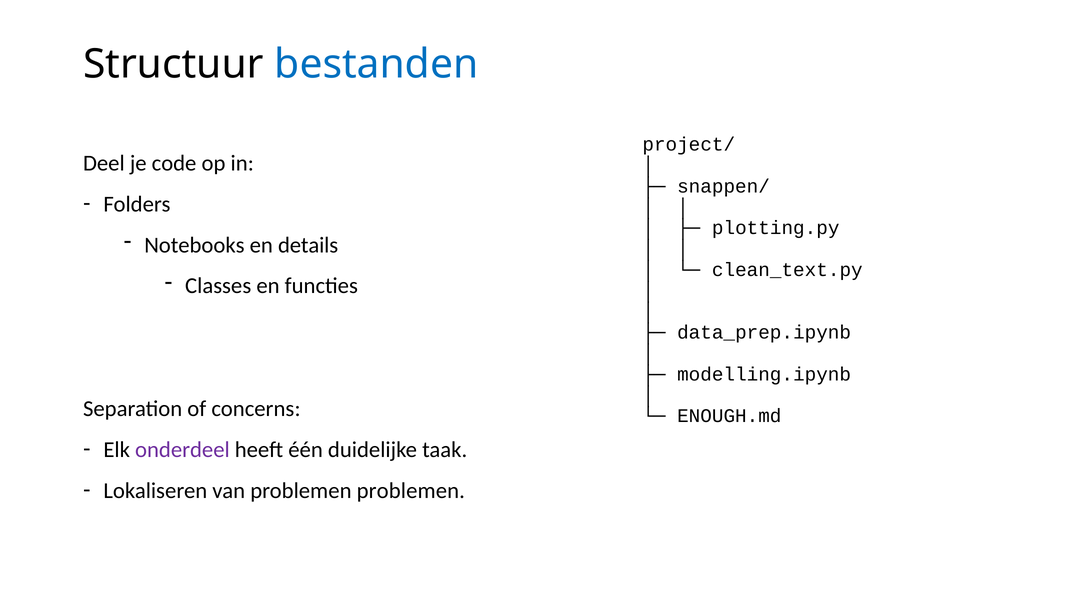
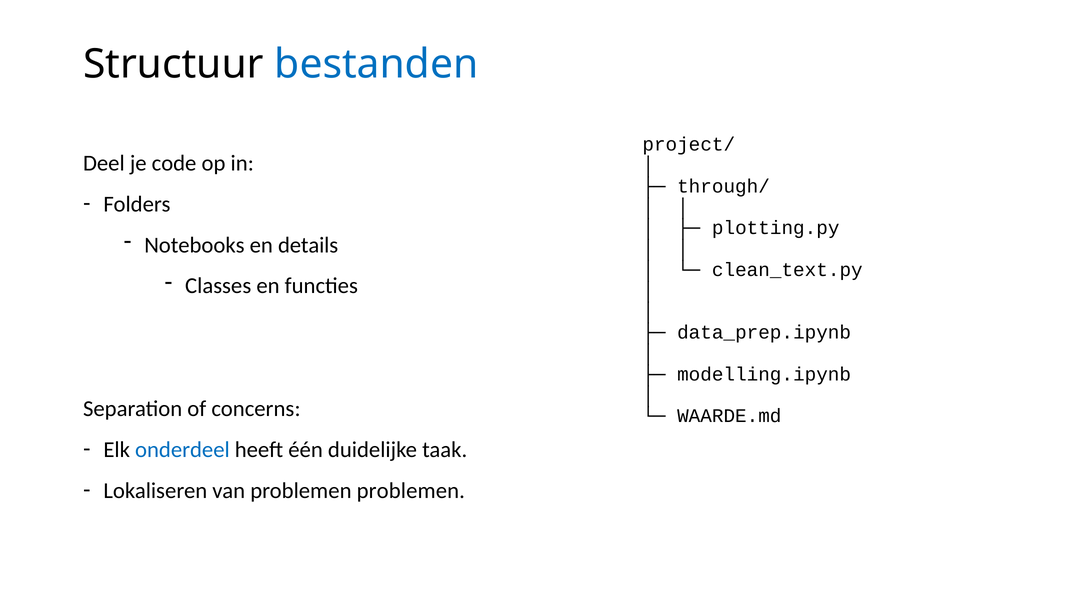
snappen/: snappen/ -> through/ (724, 186)
ENOUGH.md: ENOUGH.md -> WAARDE.md (729, 416)
onderdeel colour: purple -> blue (182, 449)
